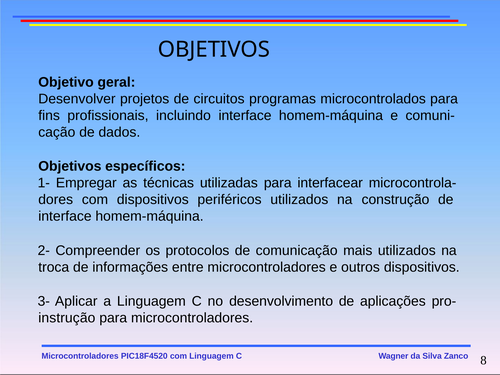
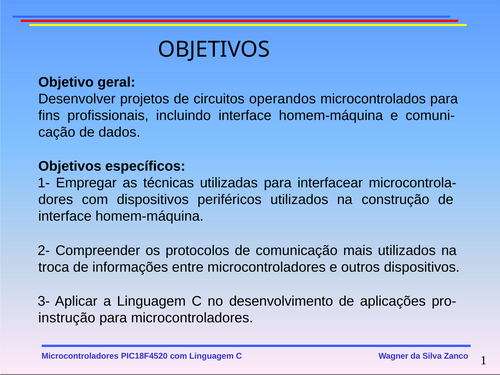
programas: programas -> operandos (283, 99)
8: 8 -> 1 (484, 361)
